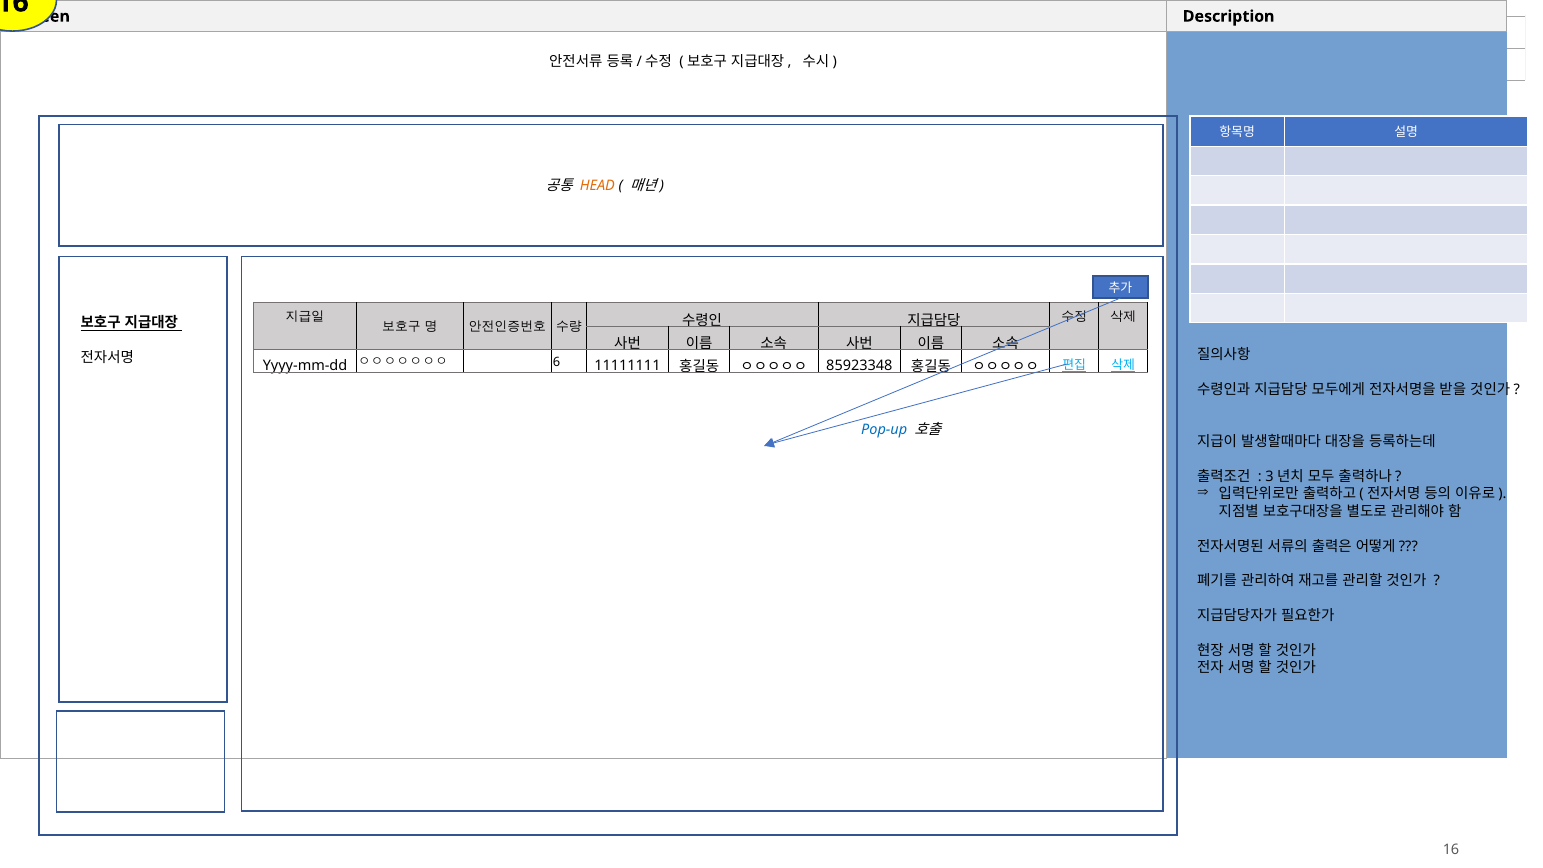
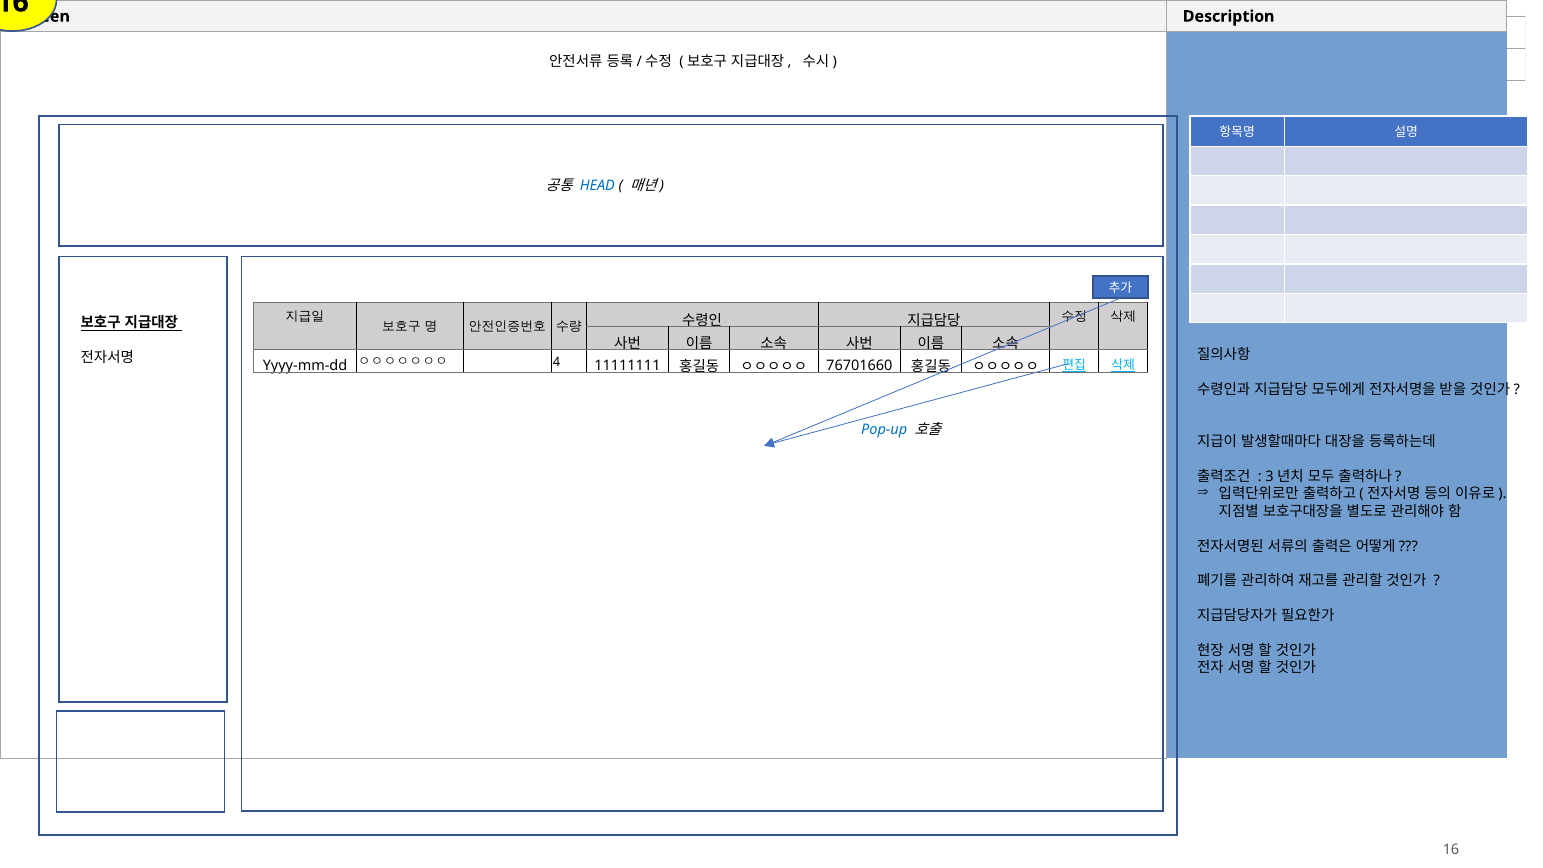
HEAD colour: orange -> blue (597, 186)
6: 6 -> 4 (557, 362)
85923348: 85923348 -> 76701660 (859, 365)
